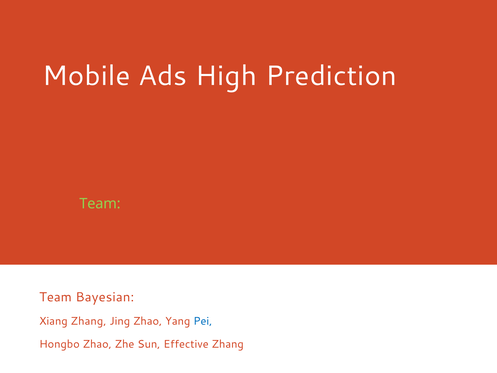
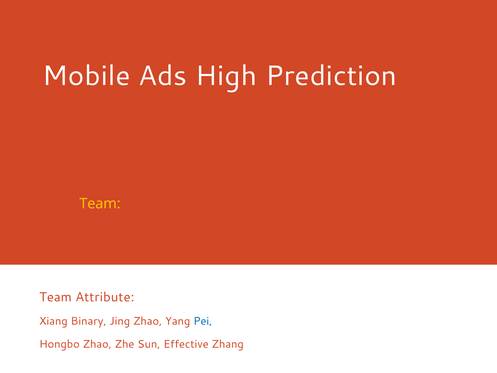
Team colour: light green -> yellow (100, 204)
Bayesian: Bayesian -> Attribute (105, 297)
Xiang Zhang: Zhang -> Binary (89, 321)
